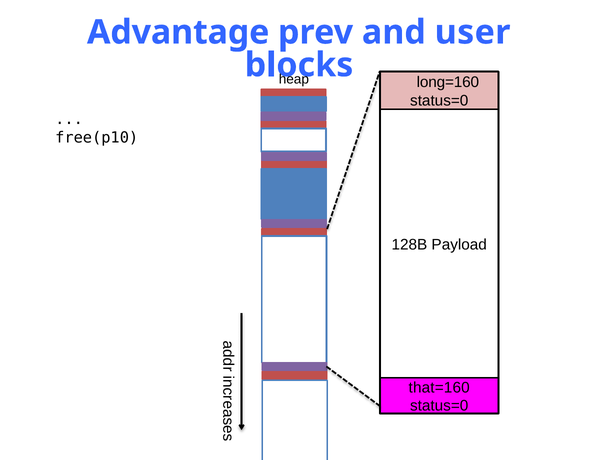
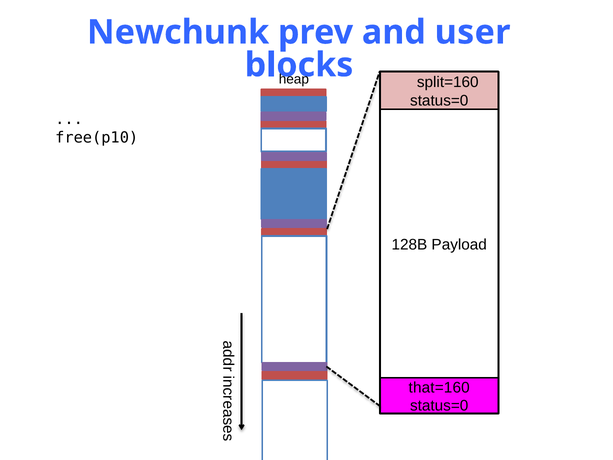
Advantage: Advantage -> Newchunk (178, 32)
long=160: long=160 -> split=160 (448, 82)
